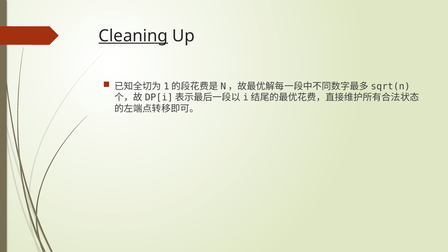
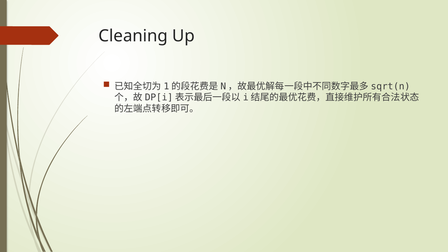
Cleaning underline: present -> none (133, 36)
